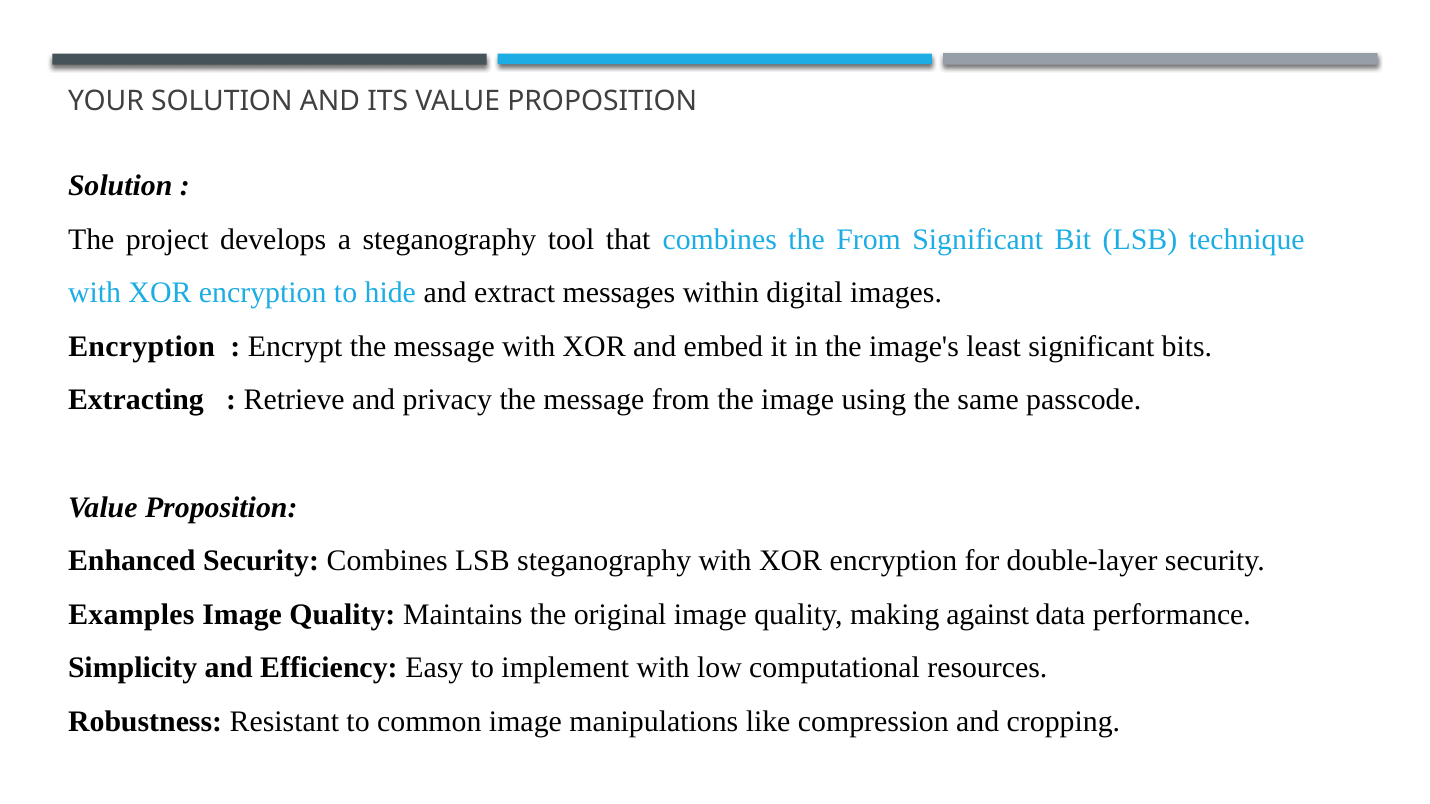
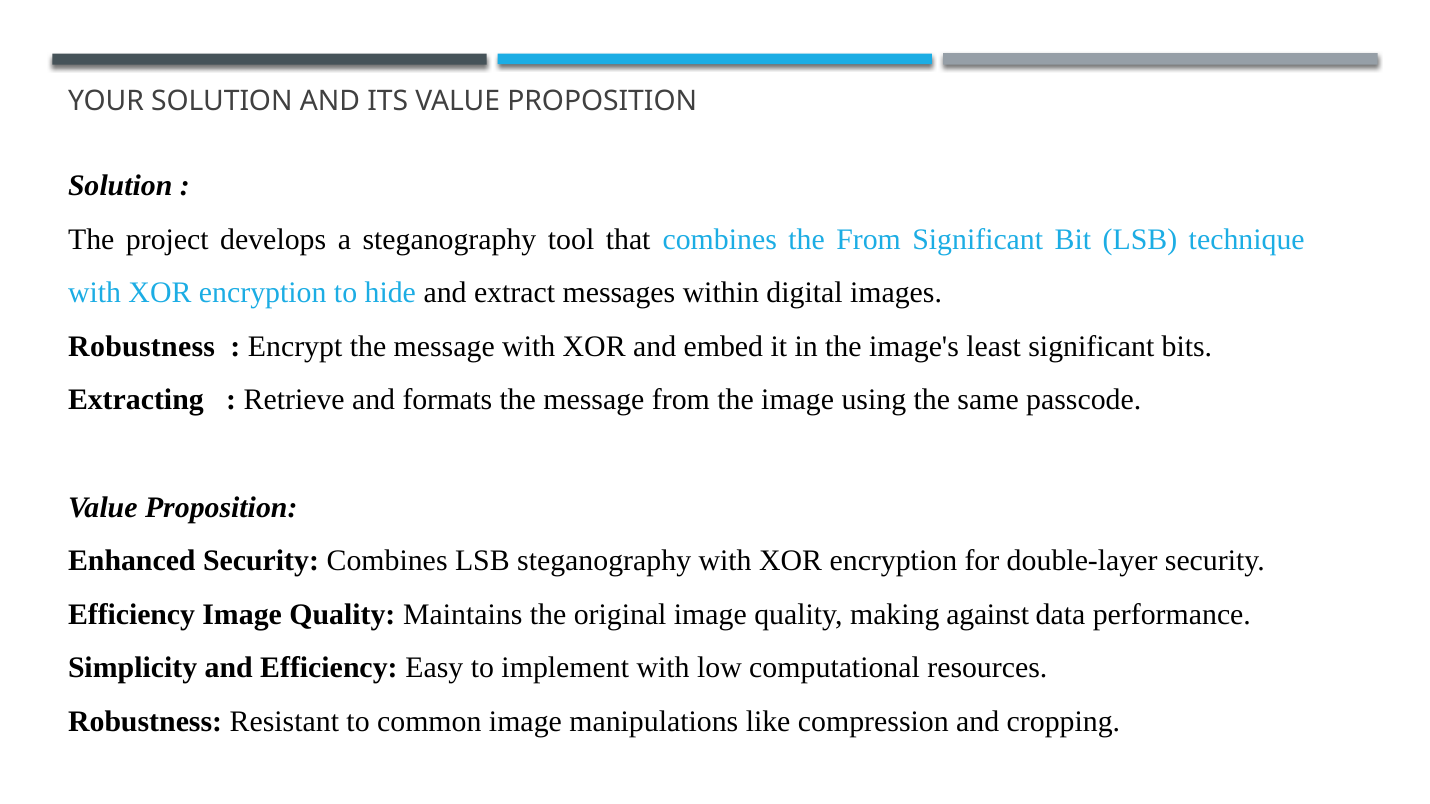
Encryption: Encryption -> Robustness (142, 347)
privacy: privacy -> formats (447, 400)
Examples: Examples -> Efficiency (132, 615)
